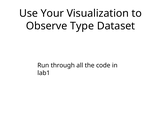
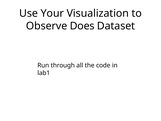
Type: Type -> Does (82, 26)
